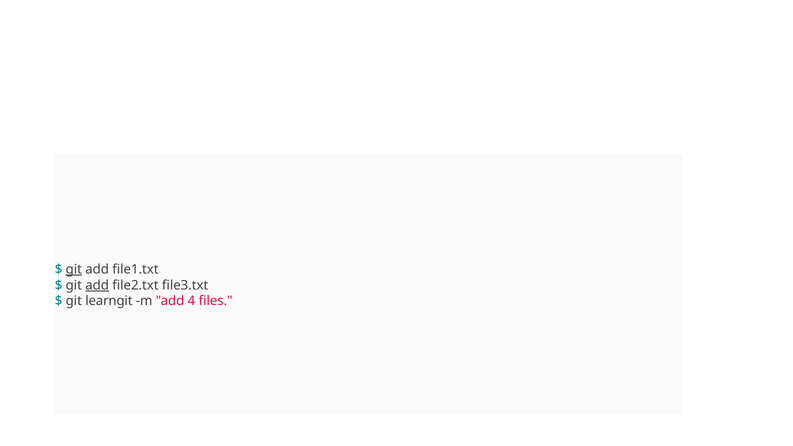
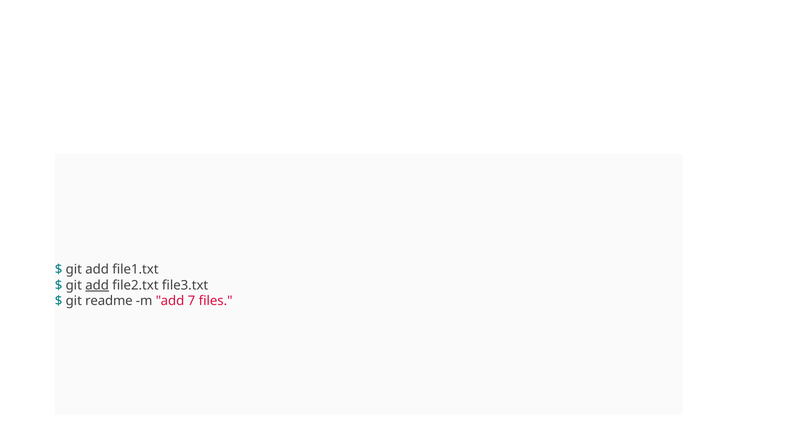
git underline: present -> none (74, 269)
learngit: learngit -> readme (109, 301)
4: 4 -> 7 (191, 301)
